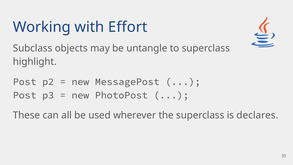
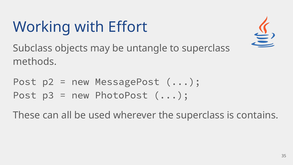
highlight: highlight -> methods (35, 62)
declares: declares -> contains (257, 115)
